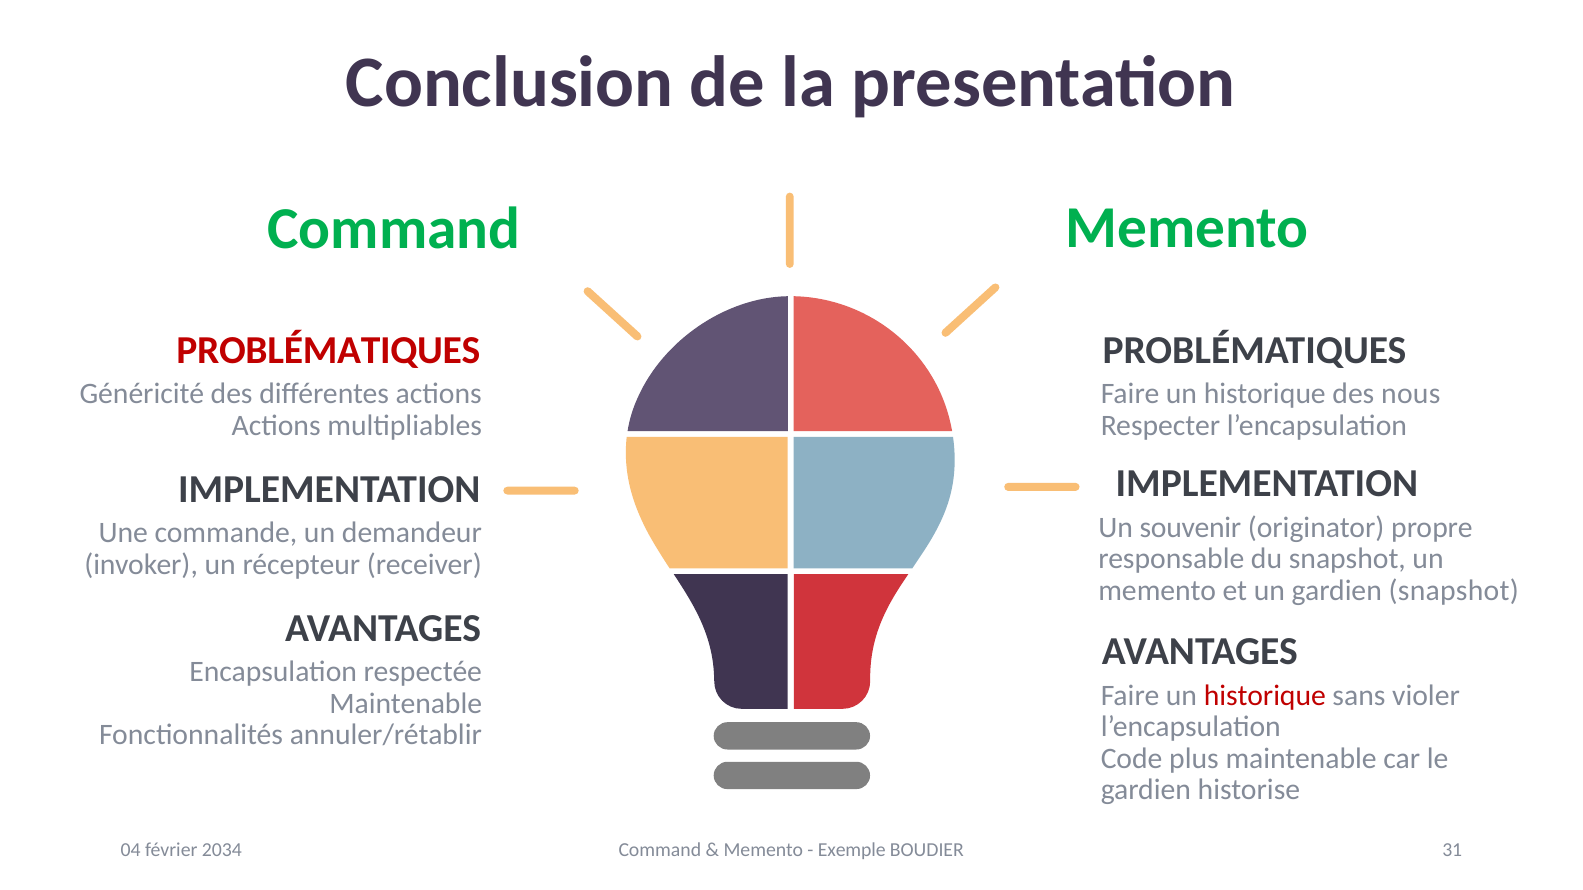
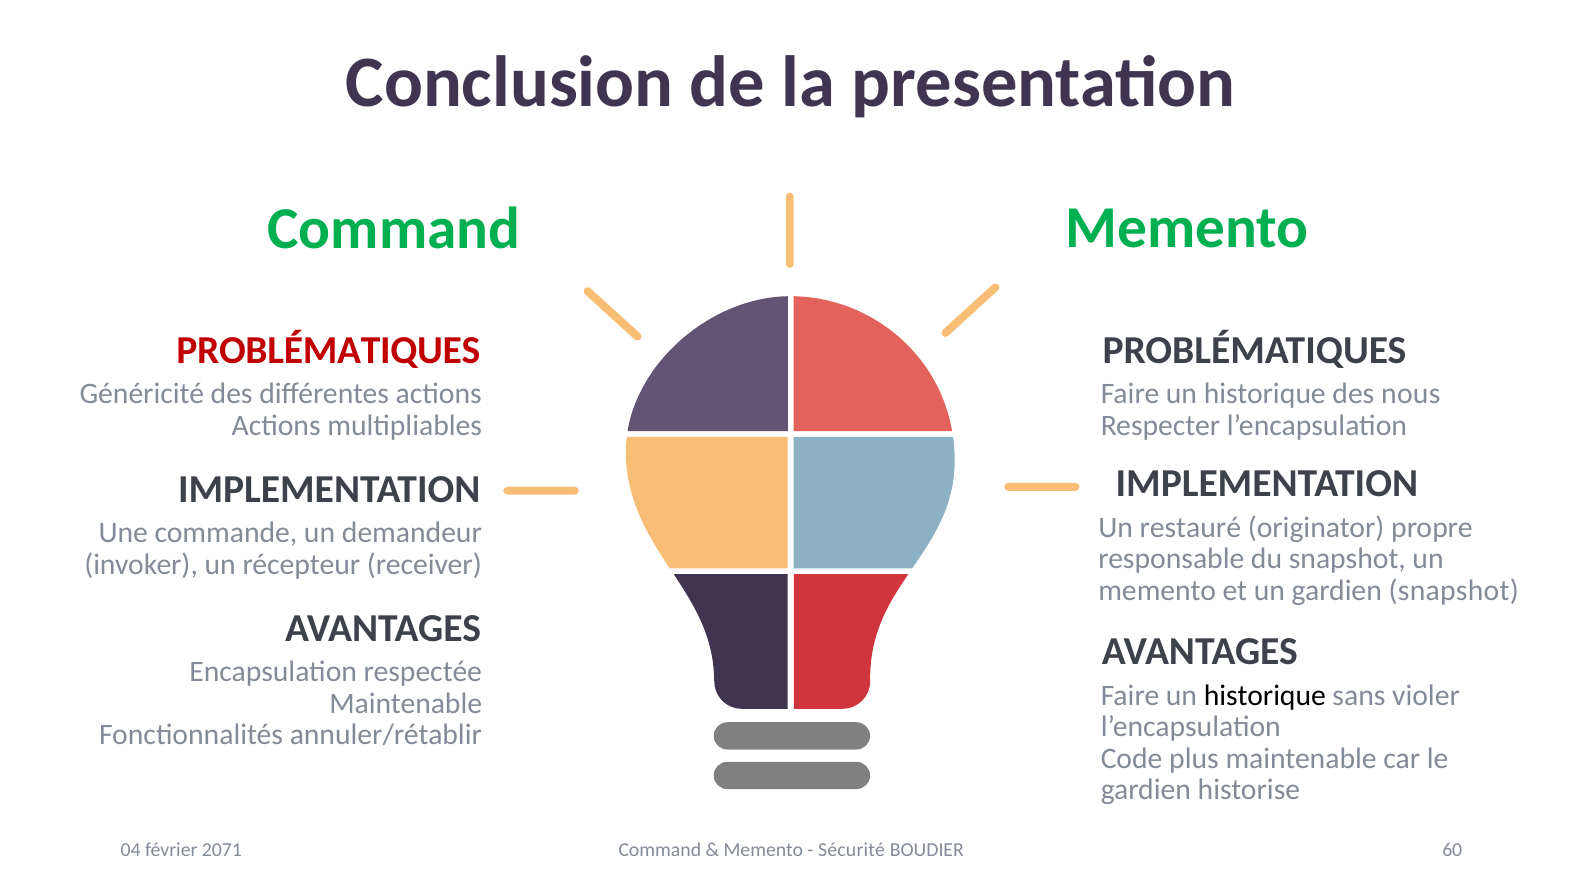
souvenir: souvenir -> restauré (1190, 528)
historique colour: red -> black (1265, 696)
Exemple: Exemple -> Sécurité (852, 850)
31: 31 -> 60 (1452, 850)
2034: 2034 -> 2071 (222, 850)
